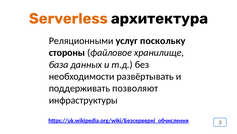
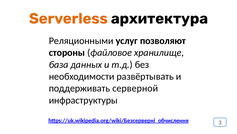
поскольку: поскольку -> позволяют (163, 41)
позволяют: позволяют -> серверной (135, 88)
